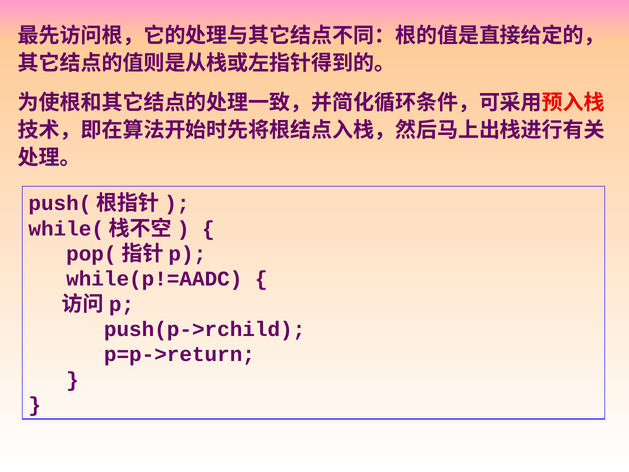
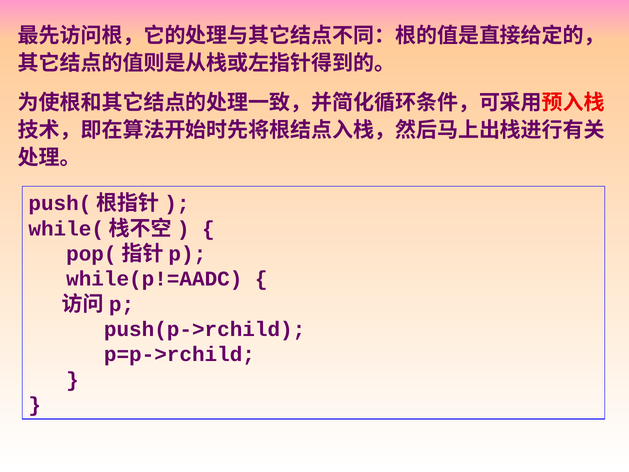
p=p->return: p=p->return -> p=p->rchild (179, 354)
